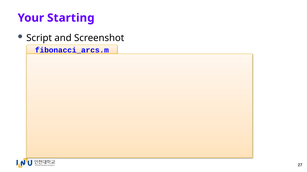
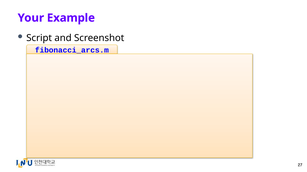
Starting: Starting -> Example (71, 18)
